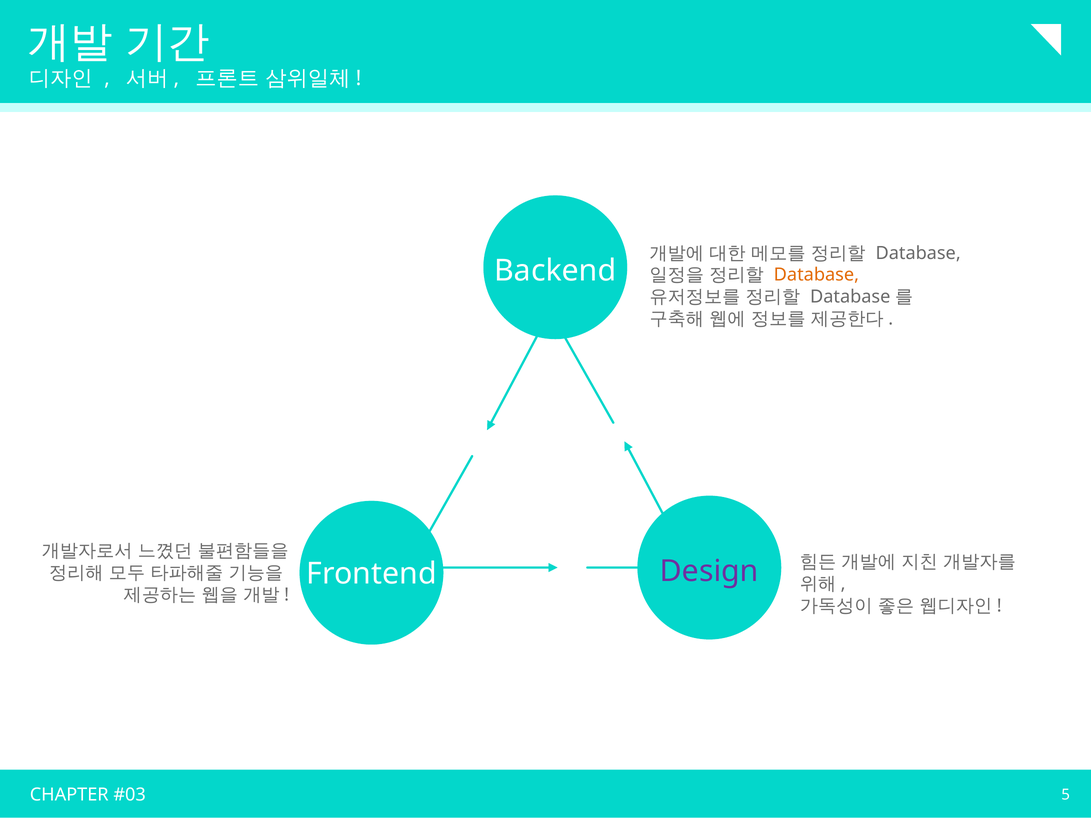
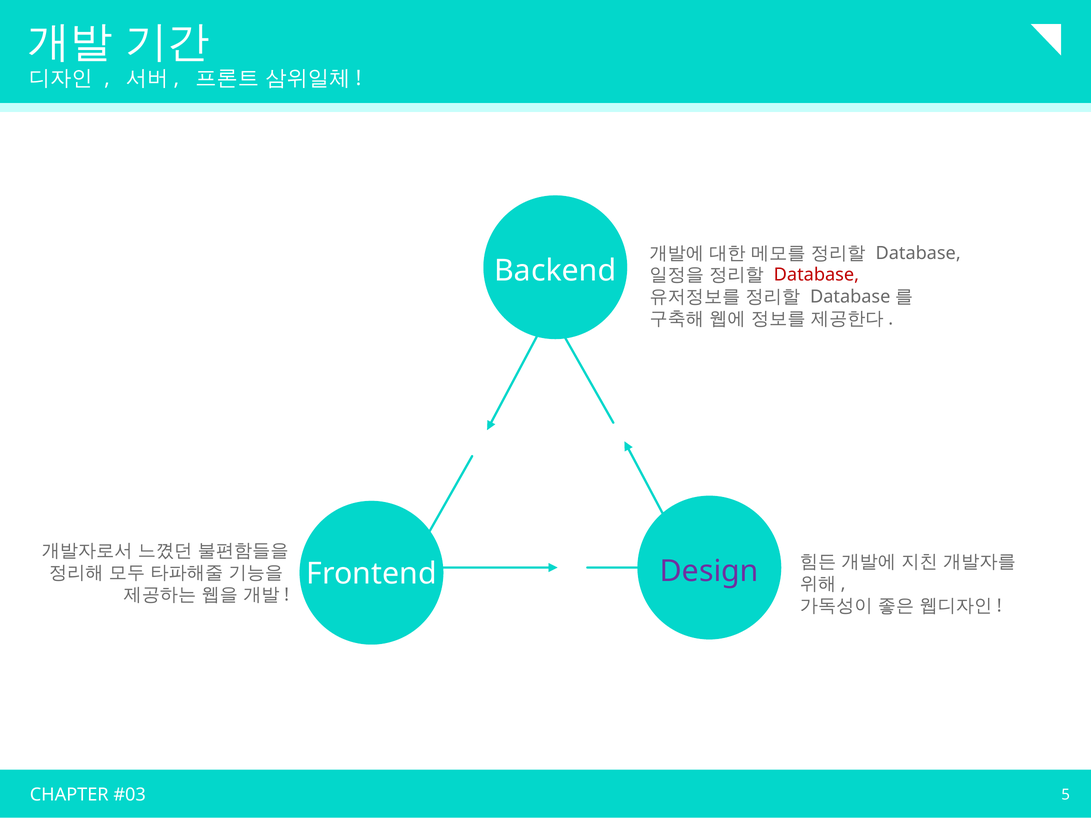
Database colour: orange -> red (816, 275)
